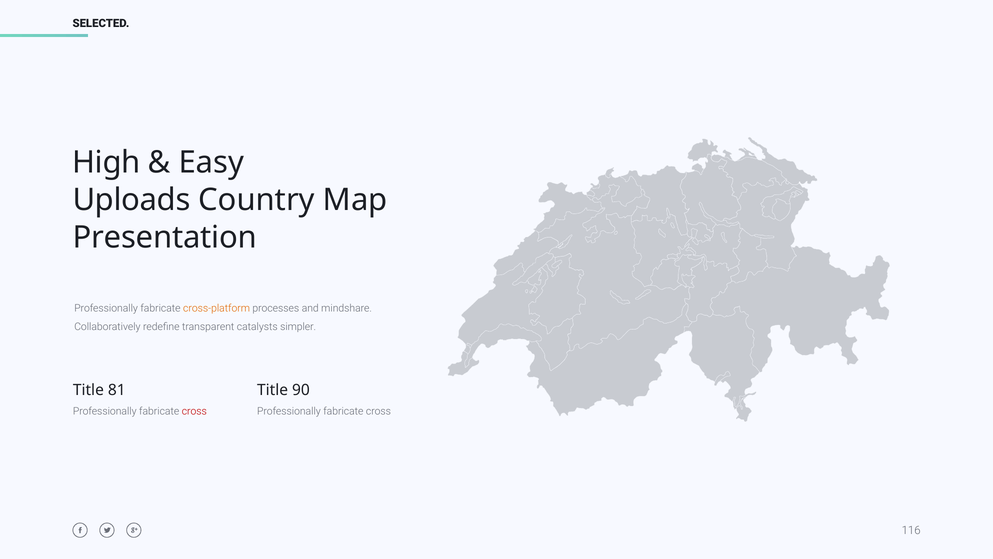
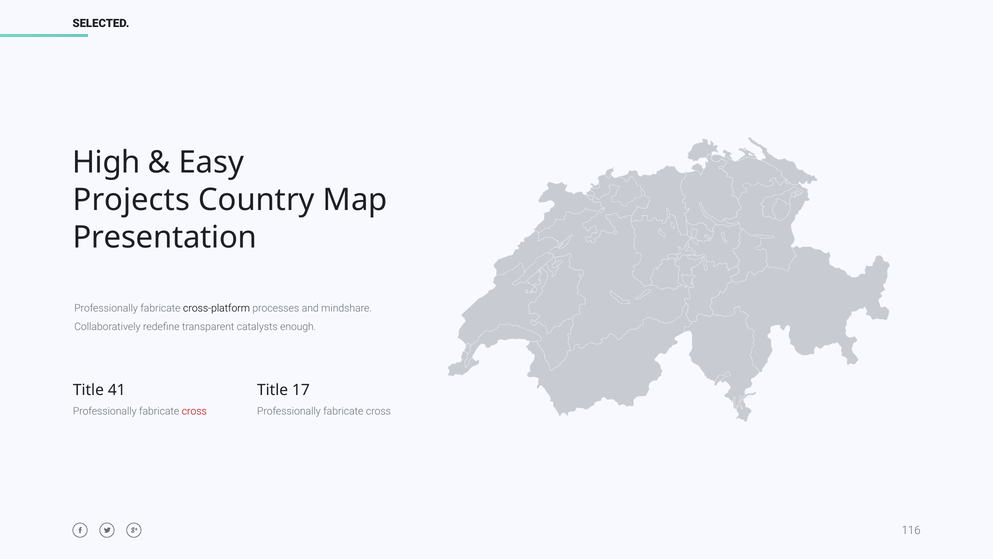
Uploads: Uploads -> Projects (131, 200)
cross-platform colour: orange -> black (217, 308)
simpler: simpler -> enough (298, 327)
81: 81 -> 41 (117, 390)
90: 90 -> 17 (301, 390)
